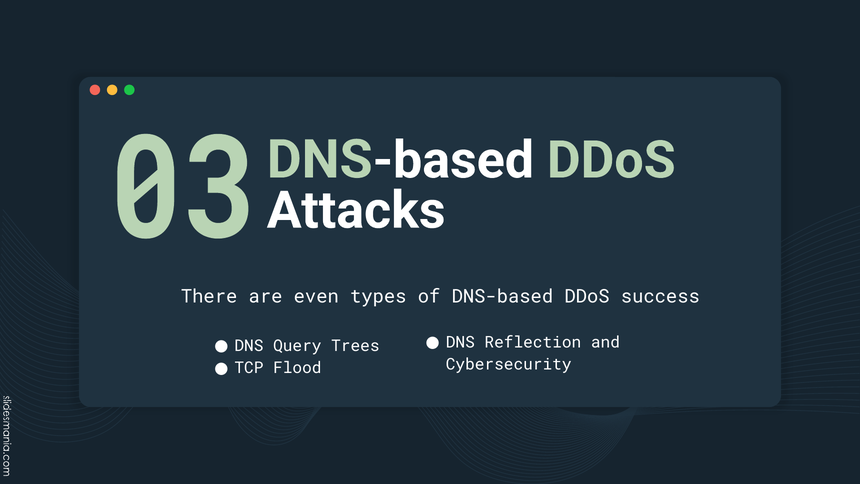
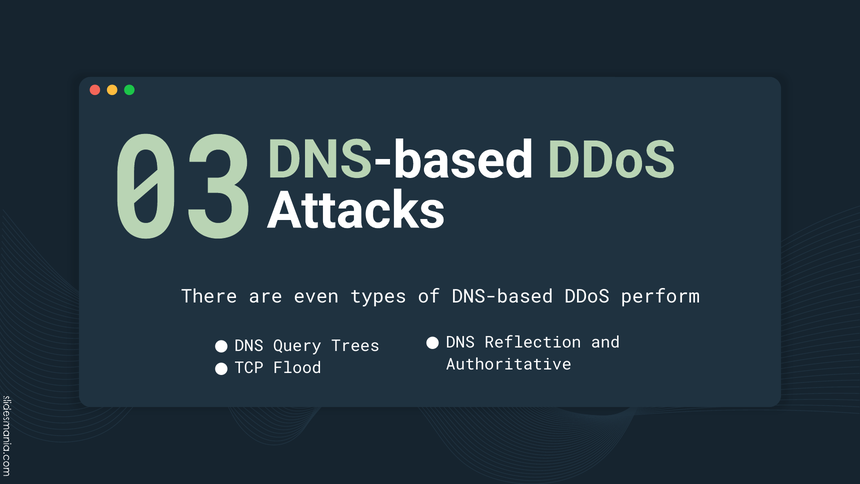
success: success -> perform (660, 296)
Cybersecurity: Cybersecurity -> Authoritative (509, 364)
